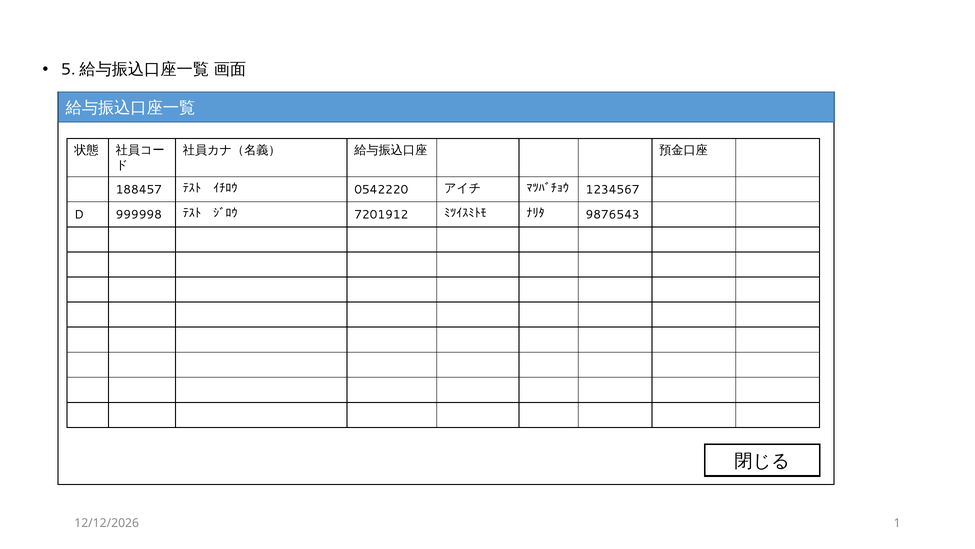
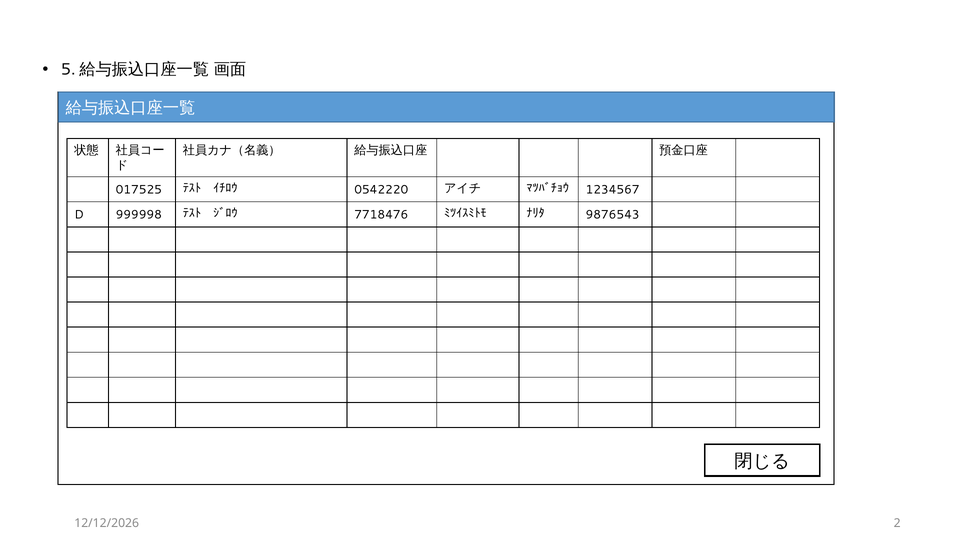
188457: 188457 -> 017525 (139, 189)
7201912: 7201912 -> 7718476 (381, 214)
1: 1 -> 2 (897, 523)
